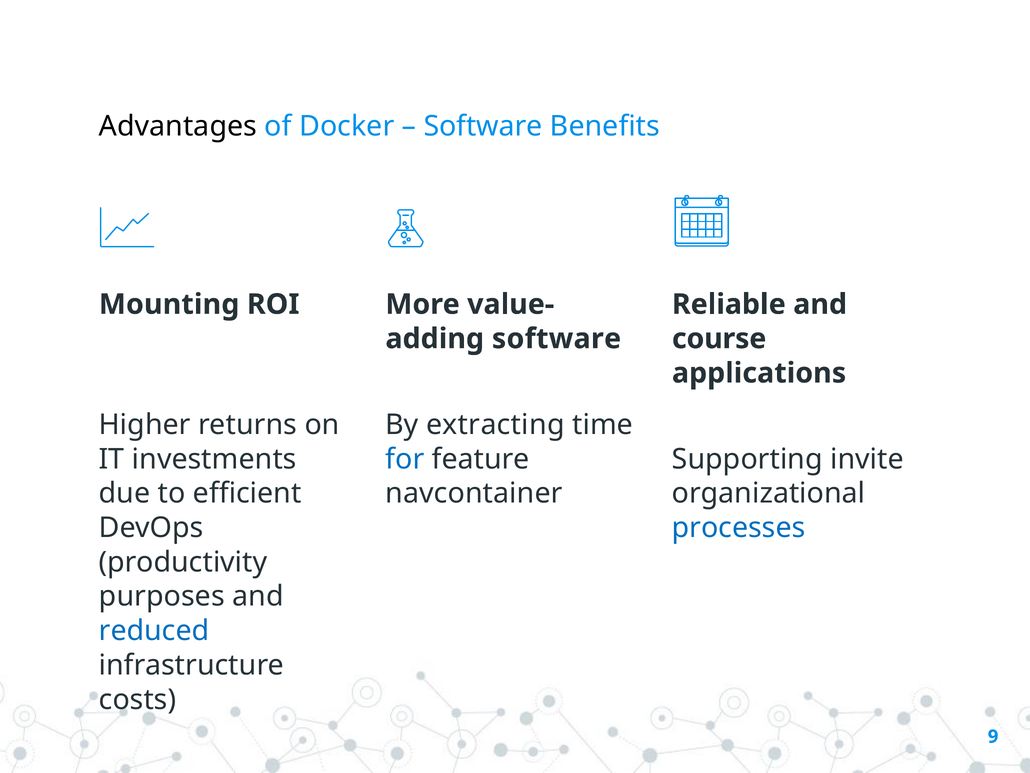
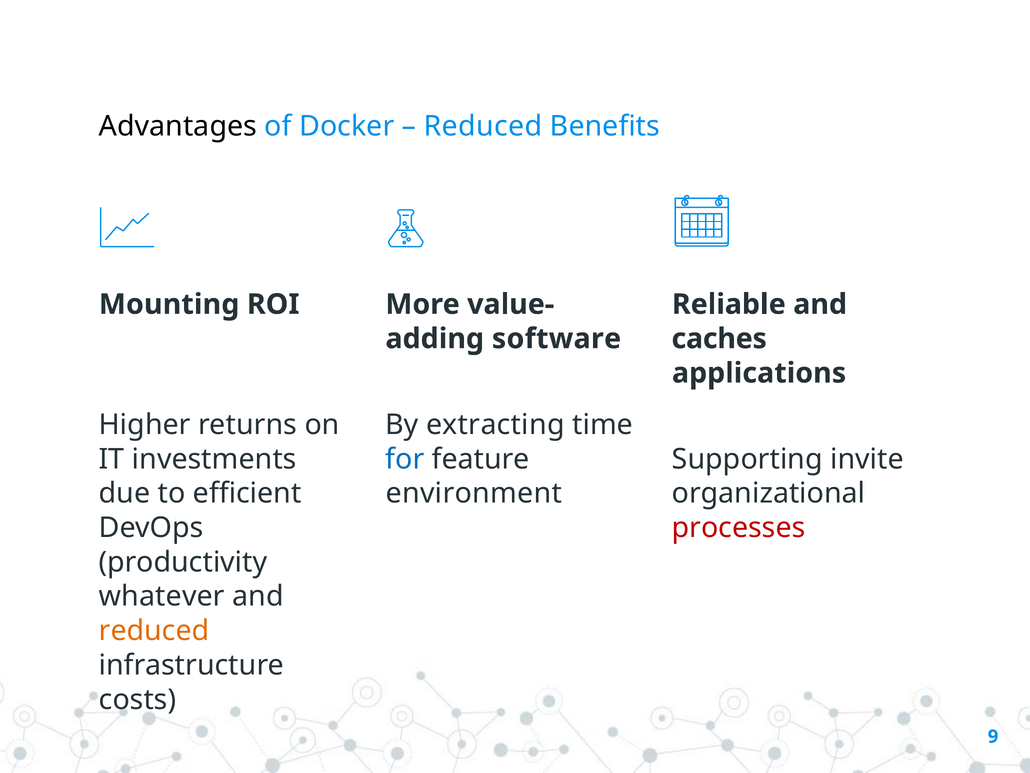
Software: Software -> Reduced (483, 126)
course: course -> caches (719, 339)
navcontainer: navcontainer -> environment (474, 493)
processes colour: blue -> red (739, 527)
purposes: purposes -> whatever (162, 596)
reduced colour: blue -> orange (154, 630)
